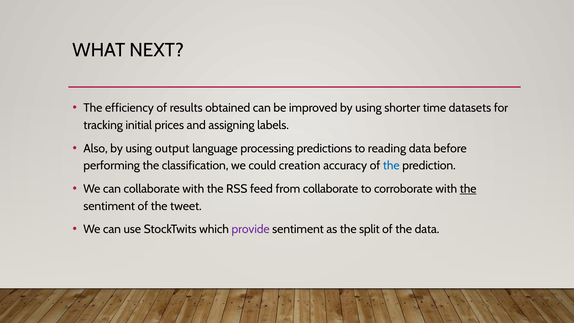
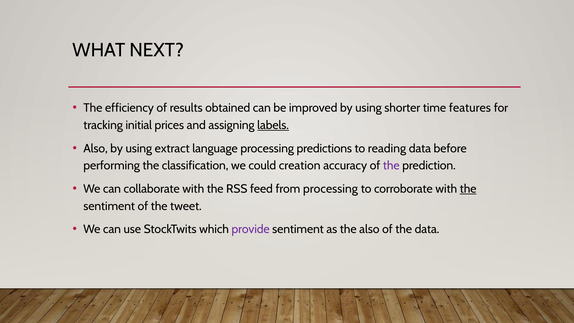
datasets: datasets -> features (470, 108)
labels underline: none -> present (273, 125)
output: output -> extract (172, 148)
the colour: blue -> purple (391, 166)
from collaborate: collaborate -> processing (330, 189)
the split: split -> also (369, 229)
